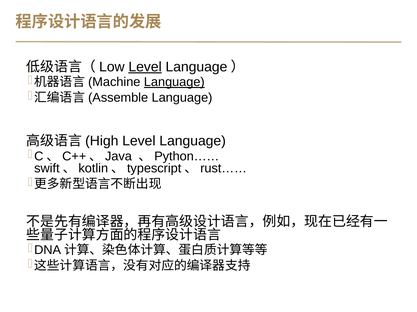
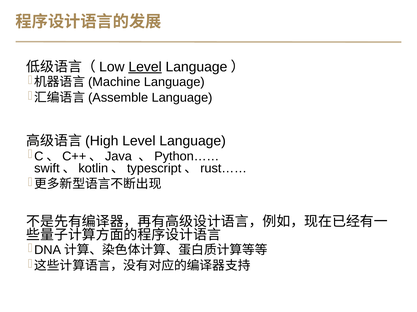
Language underline: present -> none (174, 82)
